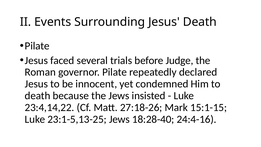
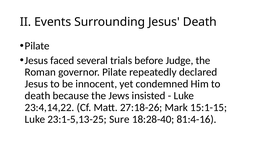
23:1-5,13-25 Jews: Jews -> Sure (119, 119)
24:4-16: 24:4-16 -> 81:4-16 (197, 119)
